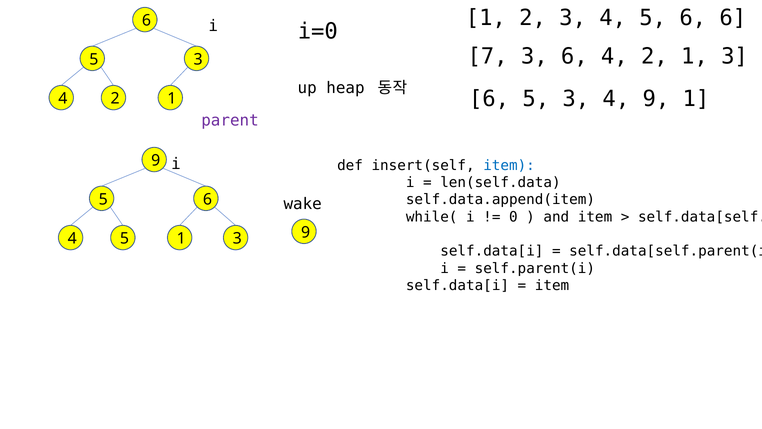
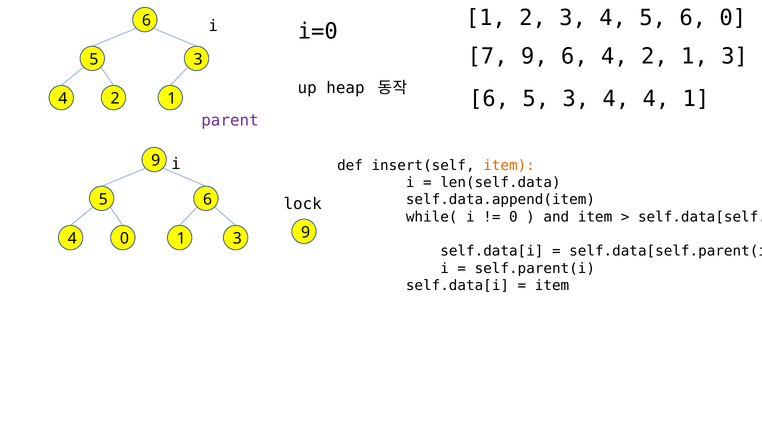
5 6 6: 6 -> 0 (733, 18)
7 3: 3 -> 9 (534, 56)
4 9: 9 -> 4 (656, 99)
item colour: blue -> orange (509, 165)
wake: wake -> lock (303, 204)
5: 5 -> 0 (124, 238)
